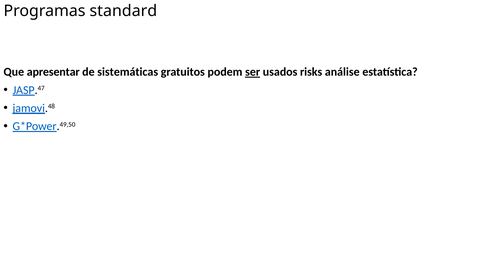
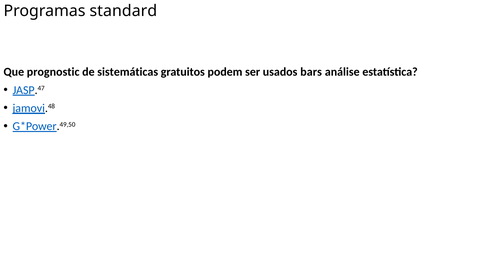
apresentar: apresentar -> prognostic (53, 72)
ser underline: present -> none (253, 72)
risks: risks -> bars (311, 72)
